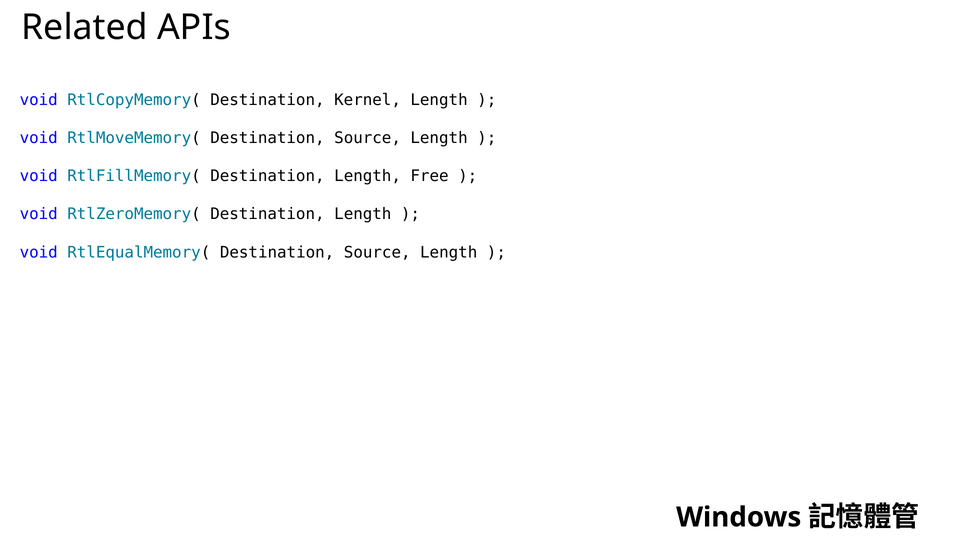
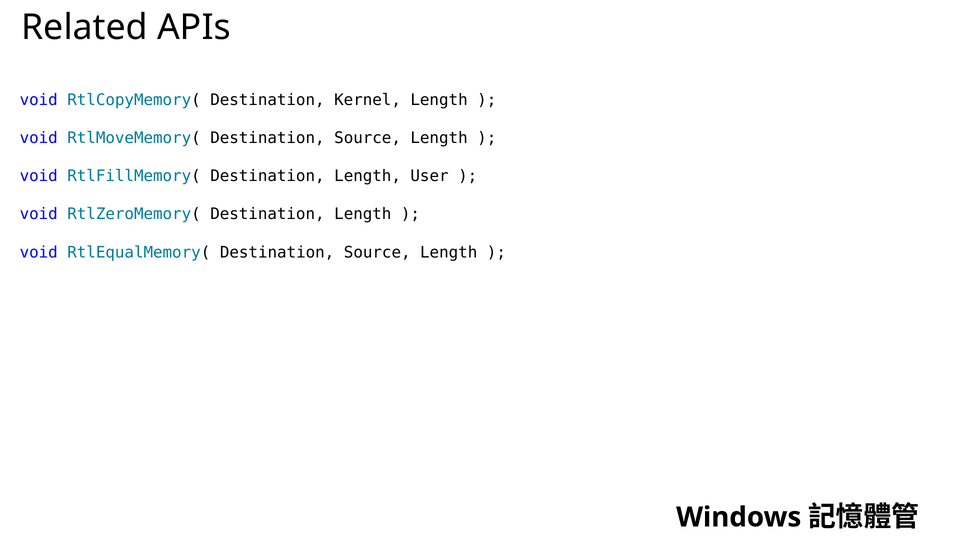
Free: Free -> User (430, 176)
